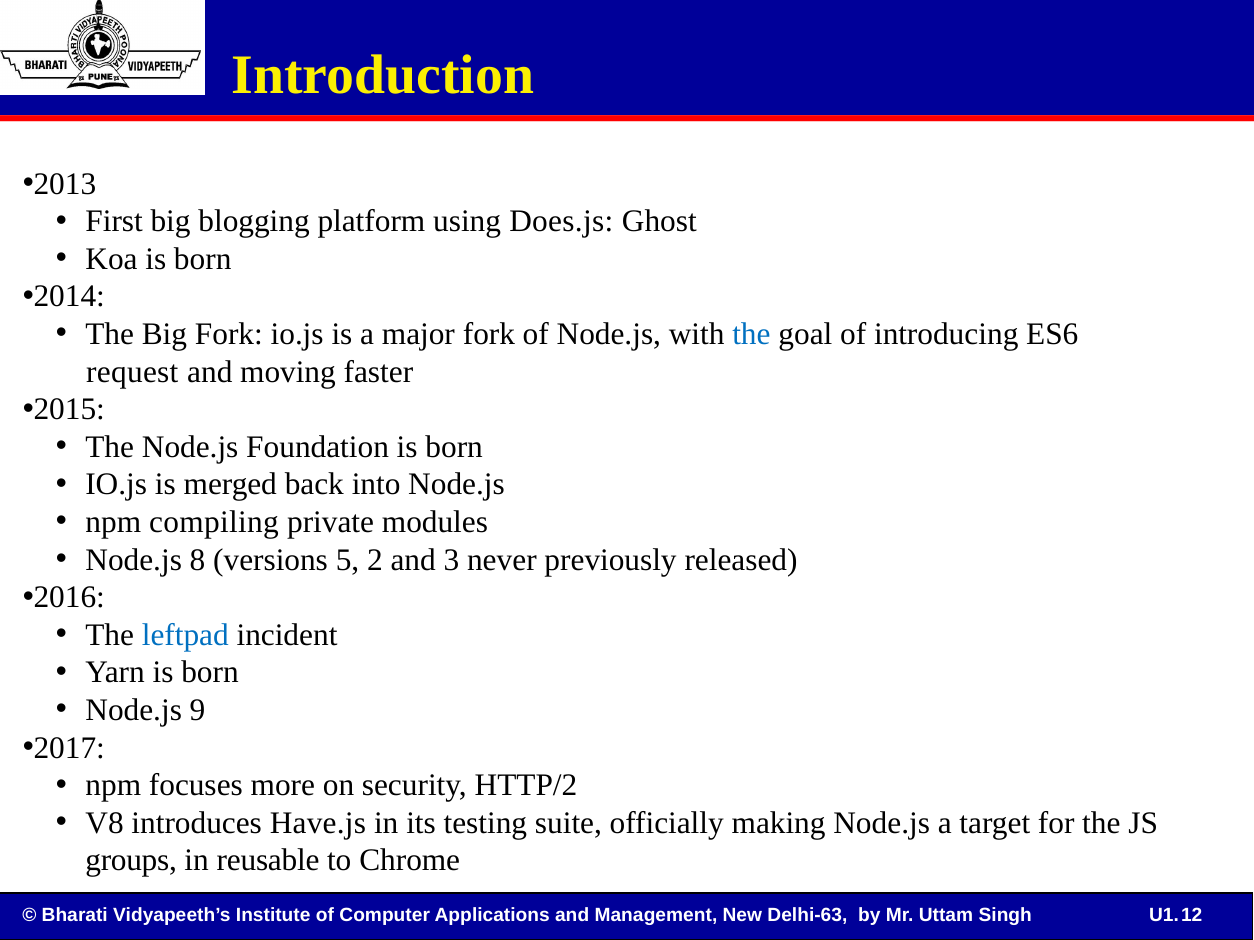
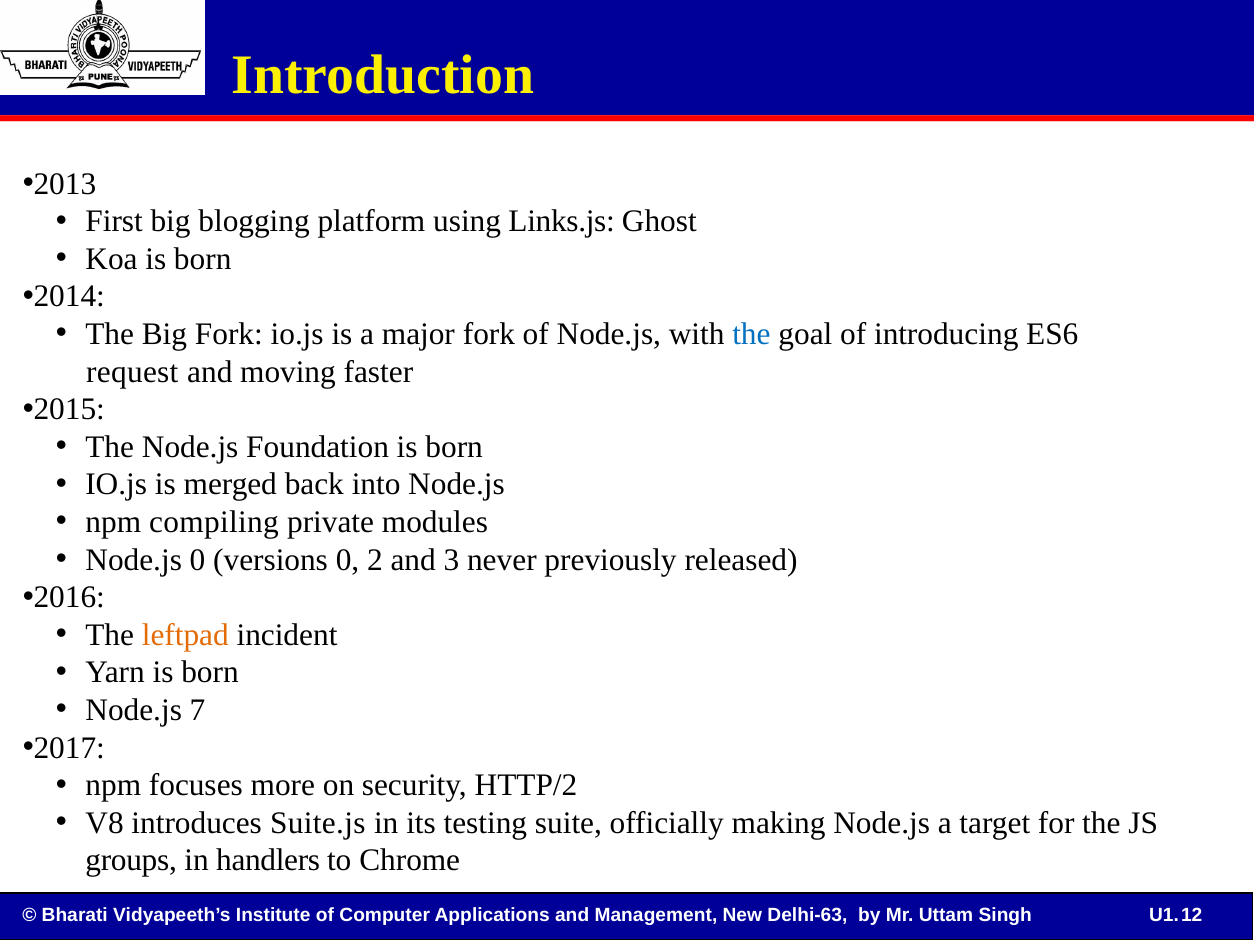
Does.js: Does.js -> Links.js (562, 221)
Node.js 8: 8 -> 0 (197, 560)
versions 5: 5 -> 0 (348, 560)
leftpad colour: blue -> orange (185, 635)
9: 9 -> 7 (197, 711)
Have.js: Have.js -> Suite.js (318, 823)
reusable: reusable -> handlers (268, 861)
